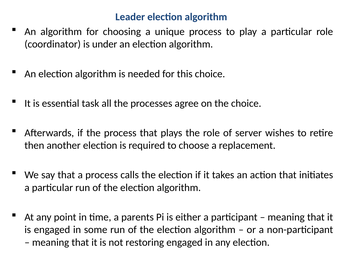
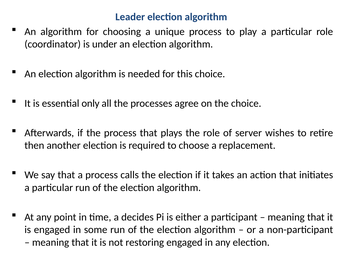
task: task -> only (90, 103)
parents: parents -> decides (138, 217)
